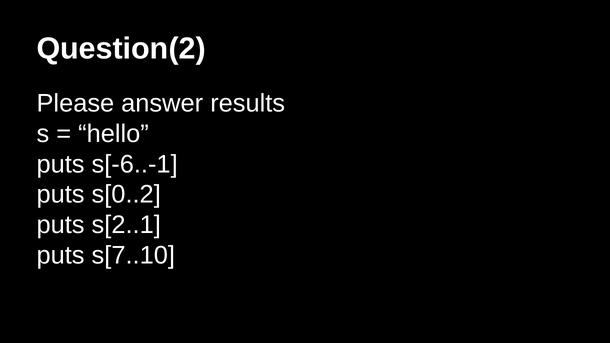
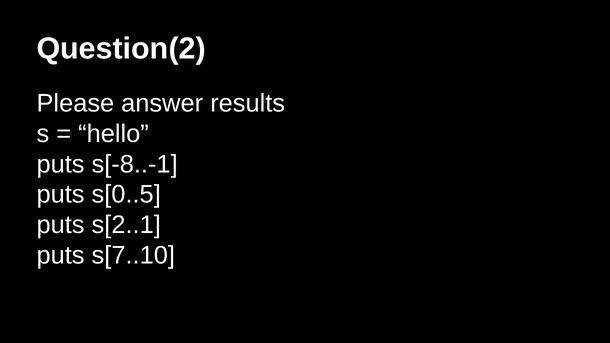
s[-6..-1: s[-6..-1 -> s[-8..-1 (135, 164)
s[0..2: s[0..2 -> s[0..5 (126, 195)
